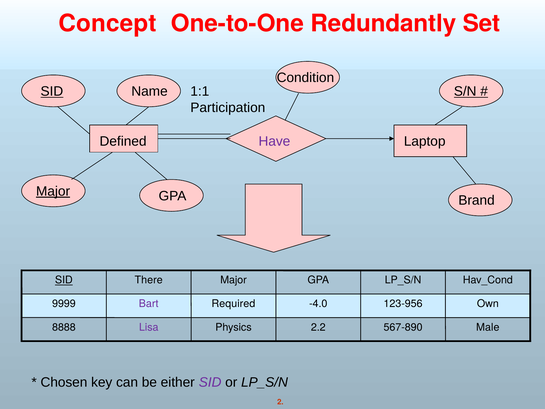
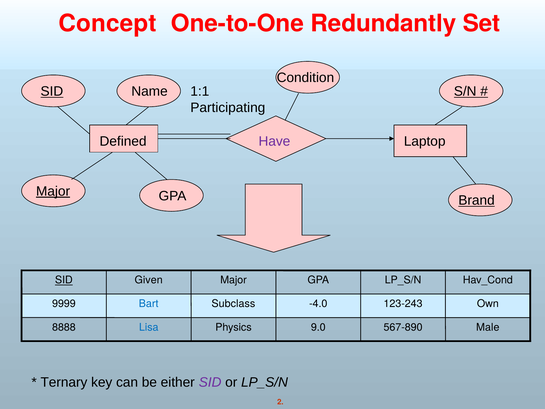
Participation: Participation -> Participating (228, 108)
Brand underline: none -> present (477, 200)
There: There -> Given (149, 280)
Bart colour: purple -> blue (149, 304)
Required: Required -> Subclass (233, 304)
123-956: 123-956 -> 123-243 (403, 304)
Lisa colour: purple -> blue (149, 327)
2.2: 2.2 -> 9.0 (318, 327)
Chosen: Chosen -> Ternary (64, 382)
